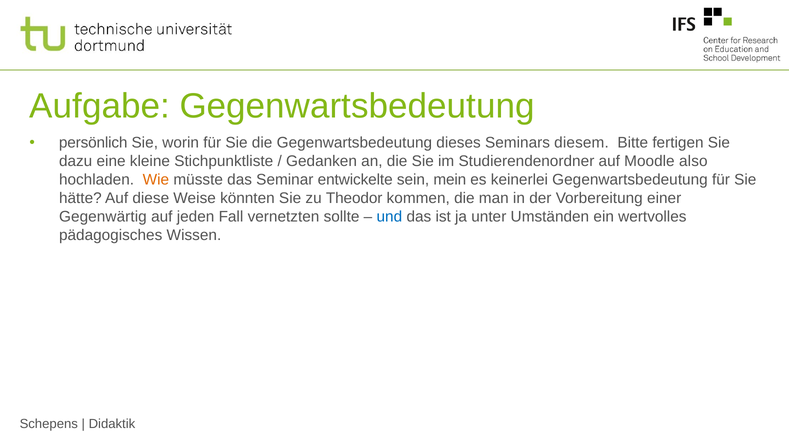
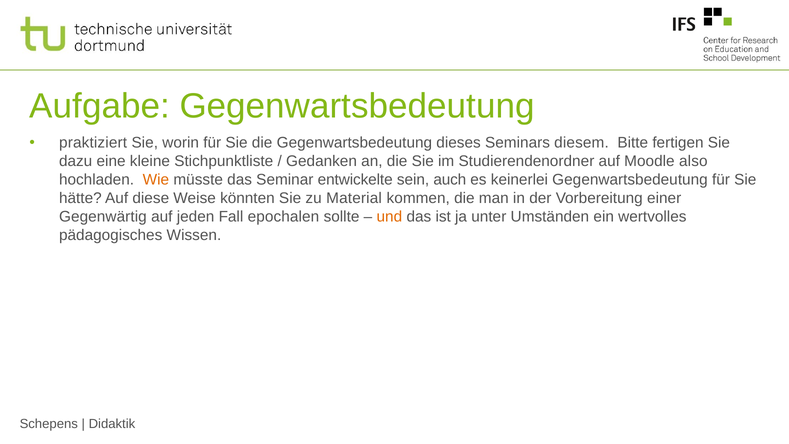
persönlich: persönlich -> praktiziert (93, 143)
mein: mein -> auch (450, 180)
Theodor: Theodor -> Material (354, 198)
vernetzten: vernetzten -> epochalen (283, 217)
und colour: blue -> orange (389, 217)
